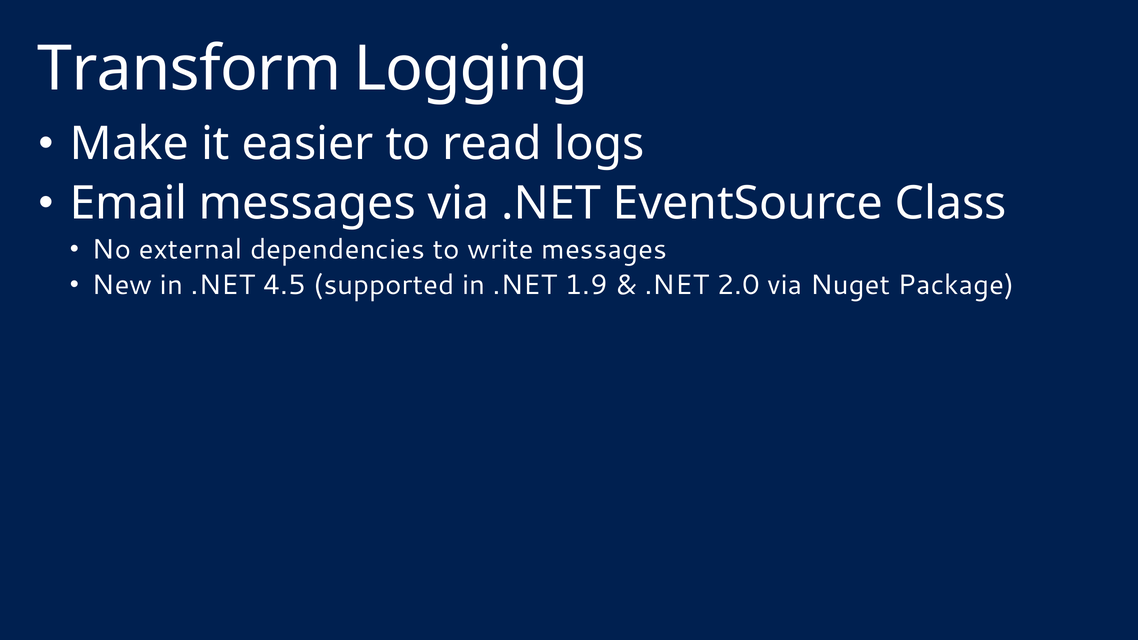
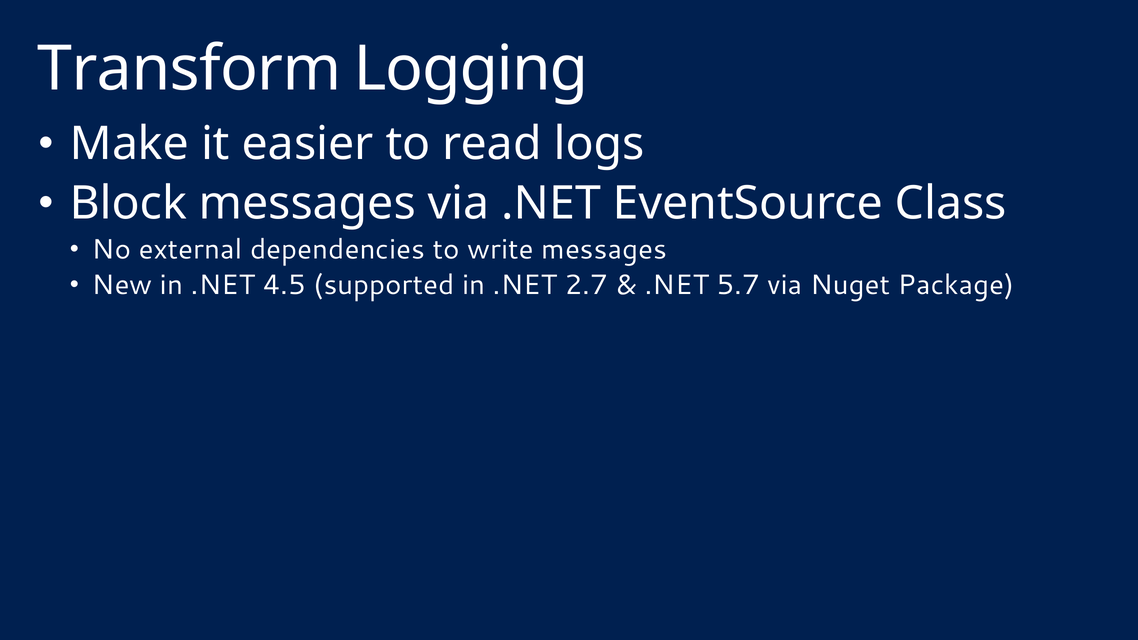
Email: Email -> Block (128, 204)
1.9: 1.9 -> 2.7 (586, 285)
2.0: 2.0 -> 5.7 (738, 285)
